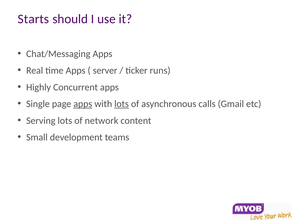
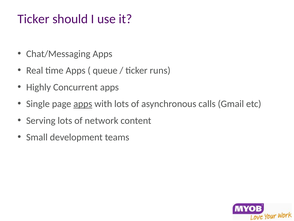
Starts: Starts -> Ticker (34, 19)
server: server -> queue (105, 70)
lots underline: present -> none (122, 104)
